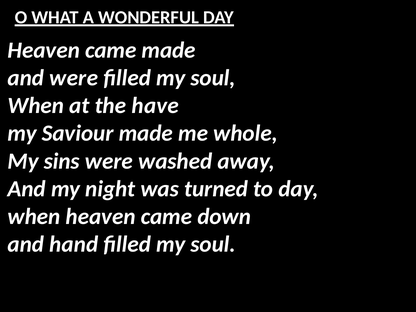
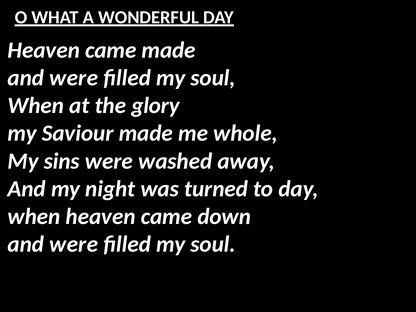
have: have -> glory (155, 106)
hand: hand -> were (74, 244)
